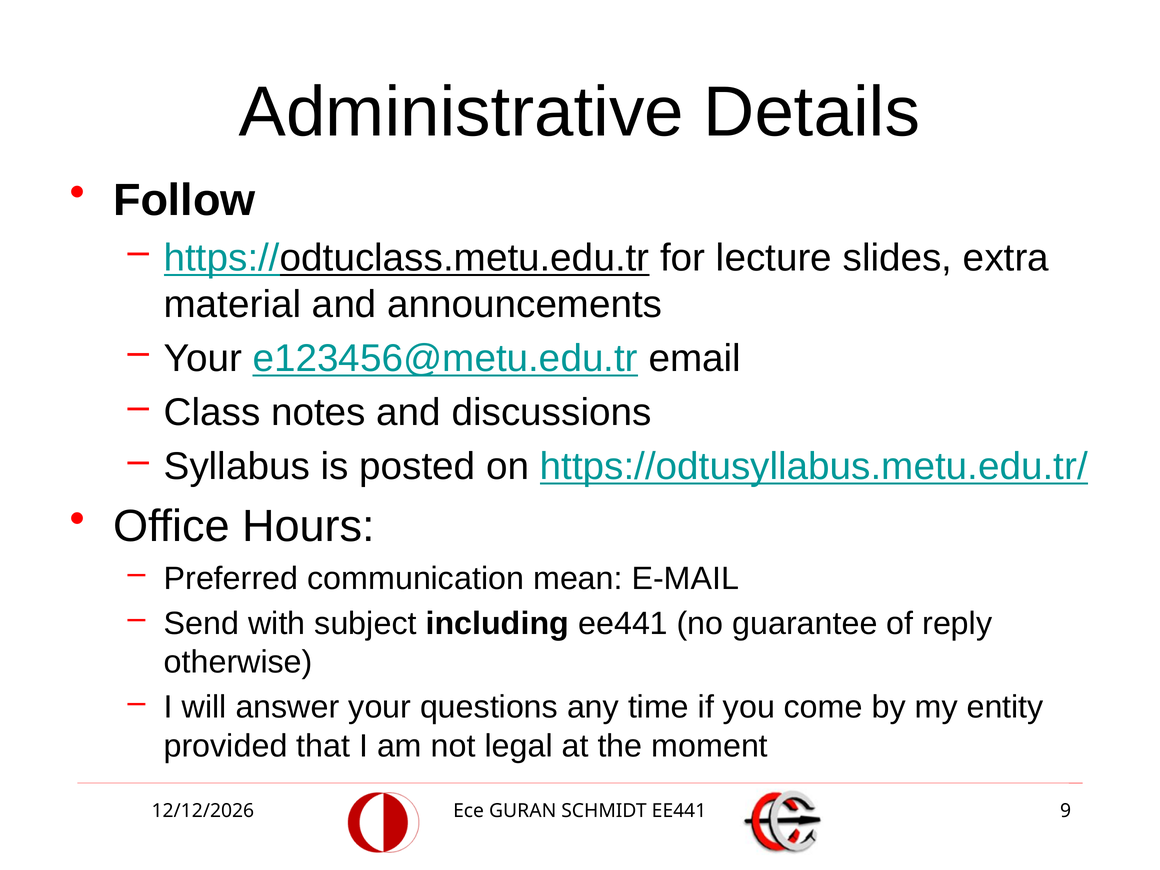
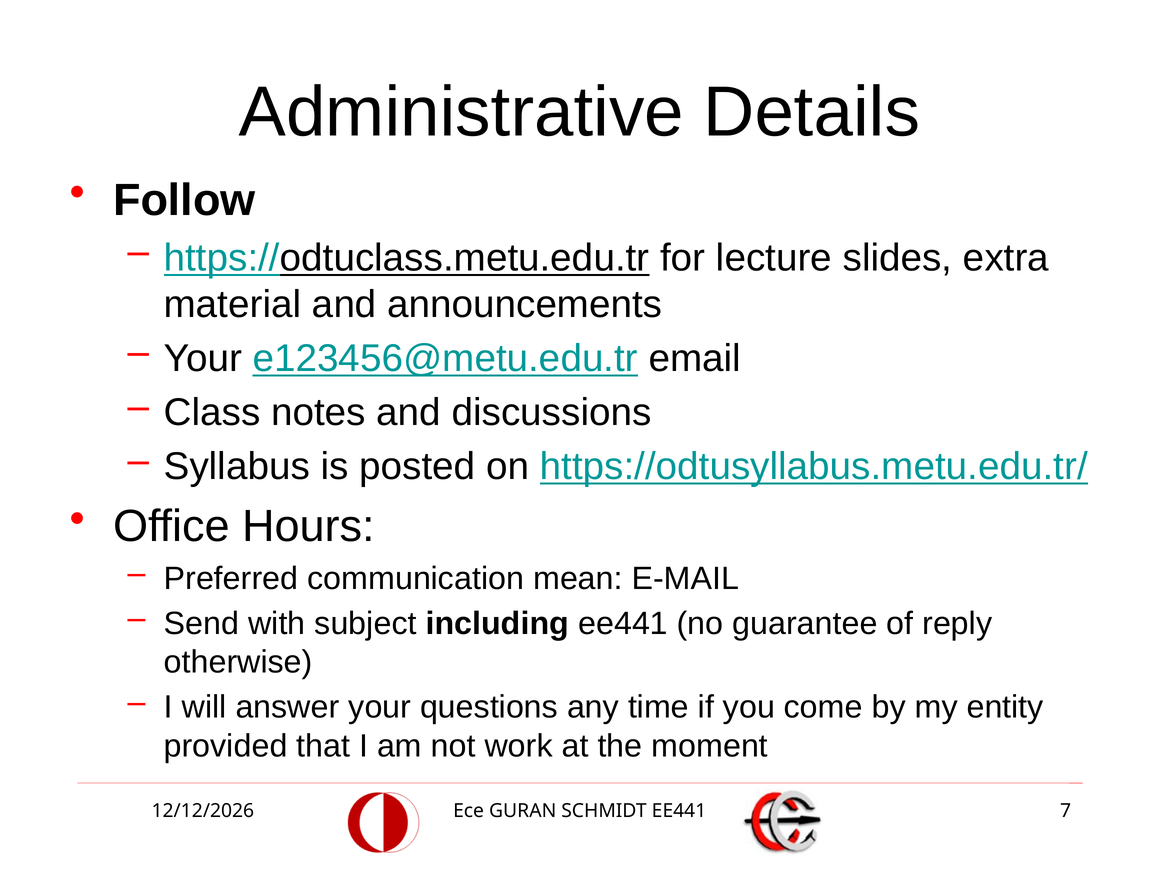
legal: legal -> work (519, 746)
9: 9 -> 7 (1066, 811)
